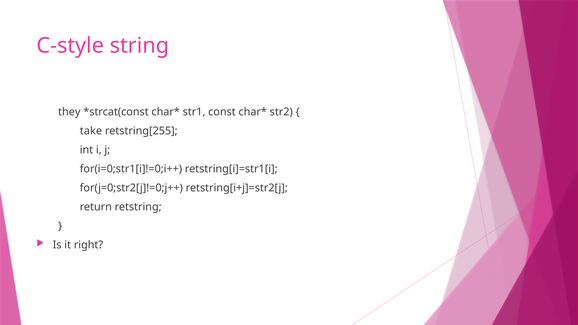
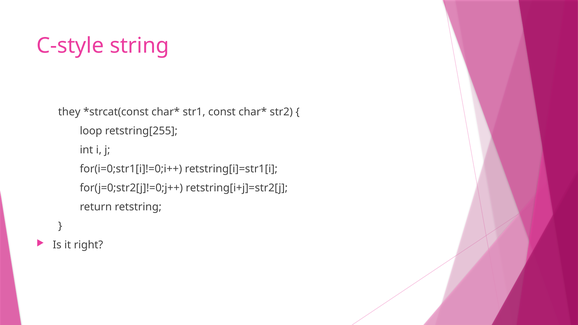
take: take -> loop (91, 131)
